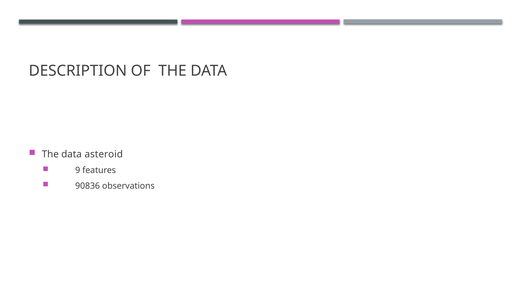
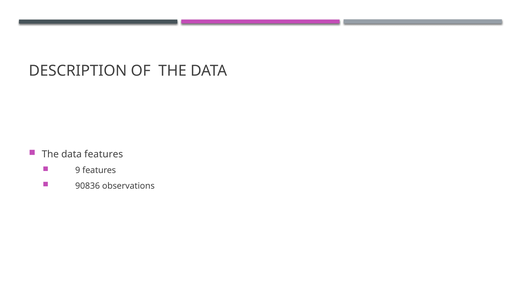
data asteroid: asteroid -> features (104, 154)
